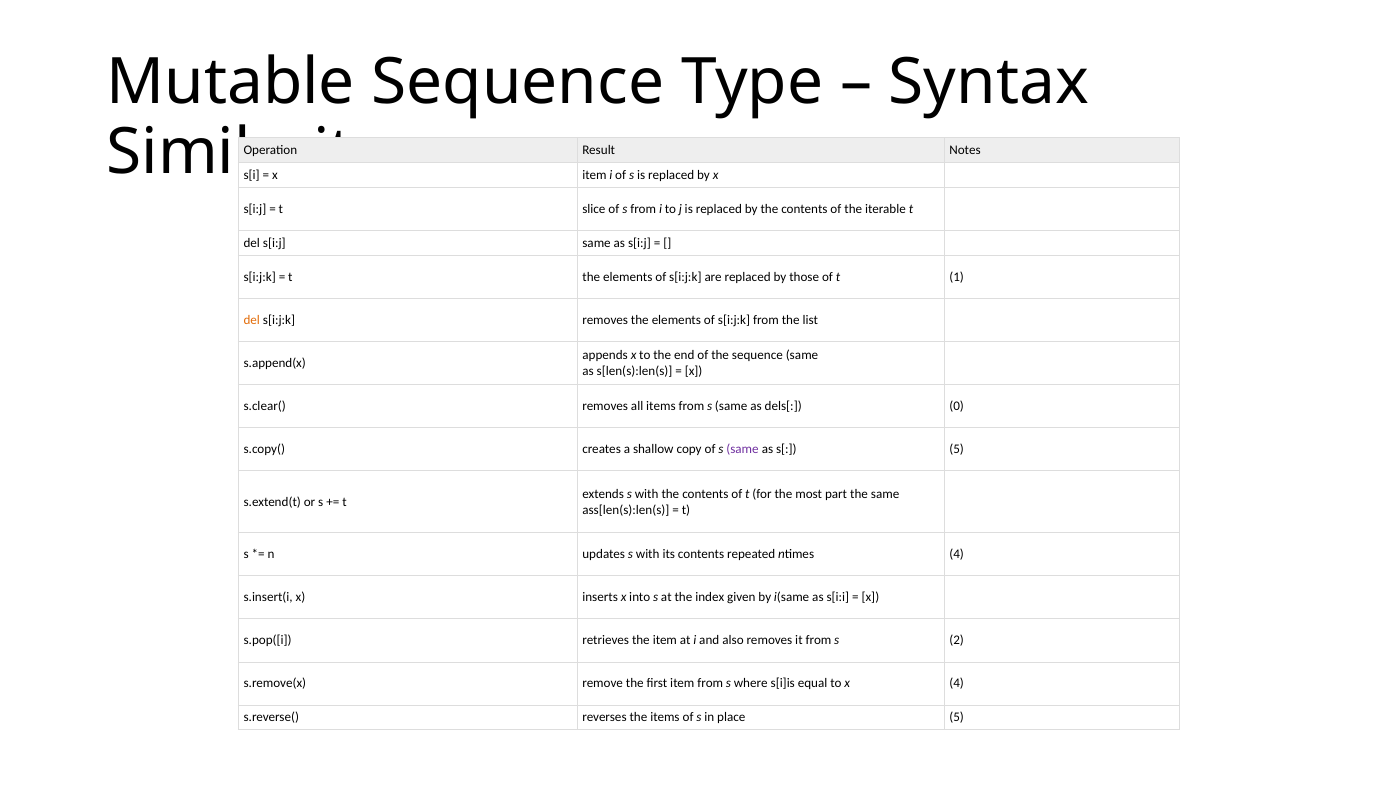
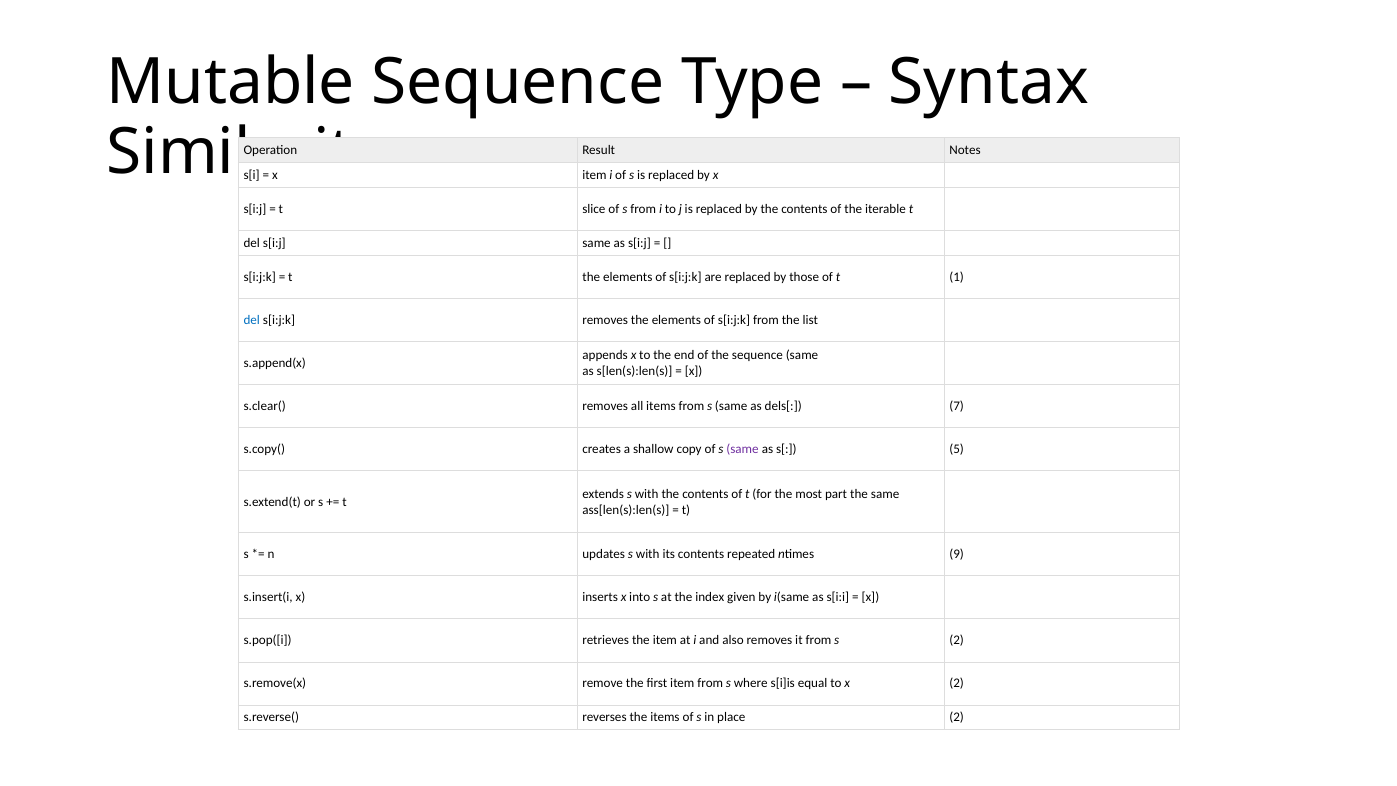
del colour: orange -> blue (252, 320)
0: 0 -> 7 (957, 406)
ntimes 4: 4 -> 9 (957, 554)
x 4: 4 -> 2 (957, 683)
place 5: 5 -> 2 (957, 717)
